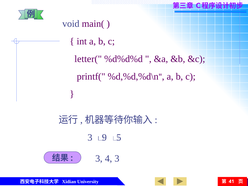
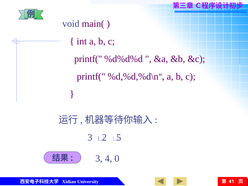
letter(: letter( -> printf( (88, 59)
9: 9 -> 2 (104, 137)
4 3: 3 -> 0 (117, 158)
